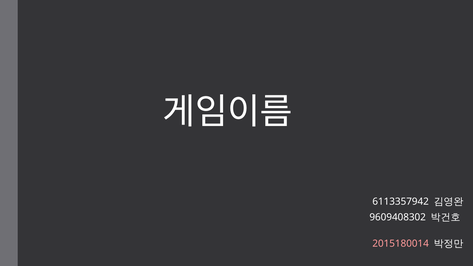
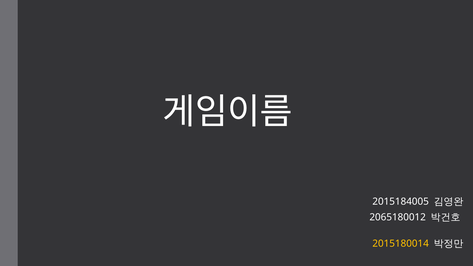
6113357942: 6113357942 -> 2015184005 (401, 202)
9609408302: 9609408302 -> 2065180012 (398, 217)
2015180014 colour: pink -> yellow (401, 244)
